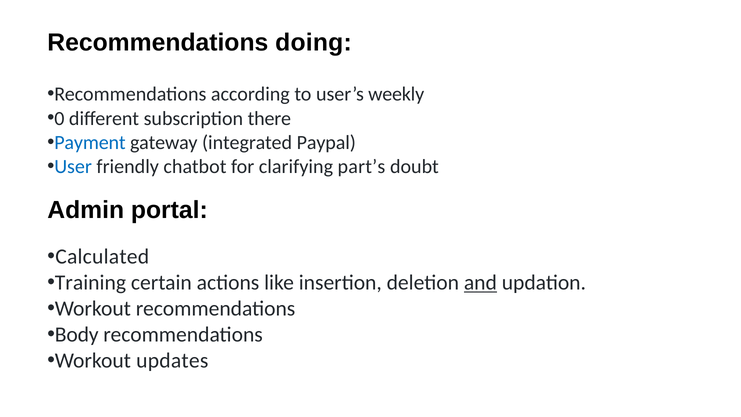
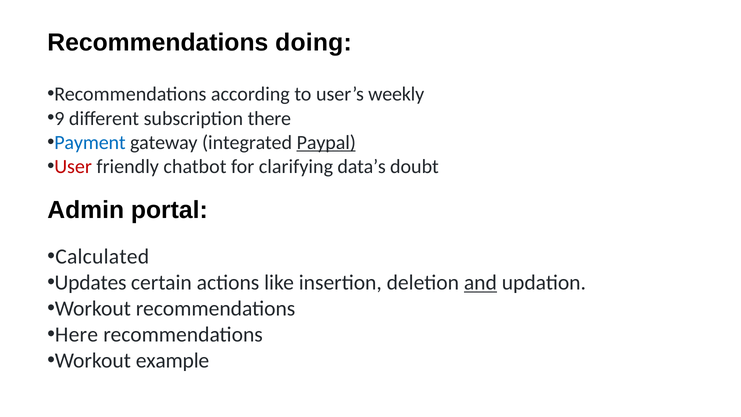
0: 0 -> 9 (59, 118)
Paypal underline: none -> present (326, 142)
User colour: blue -> red (73, 166)
part’s: part’s -> data’s (362, 166)
Training: Training -> Updates (91, 283)
Body: Body -> Here (77, 334)
updates: updates -> example (173, 360)
